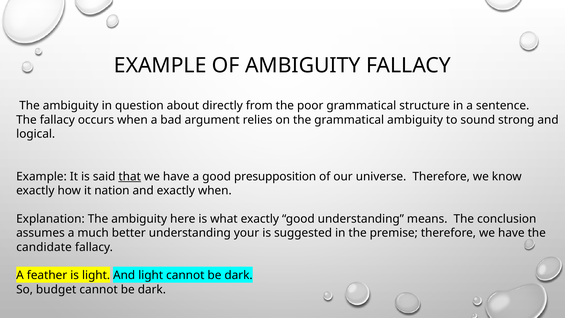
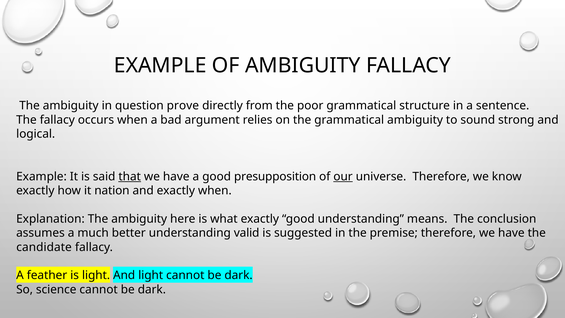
about: about -> prove (183, 106)
our underline: none -> present (343, 176)
your: your -> valid (247, 233)
budget: budget -> science (56, 289)
